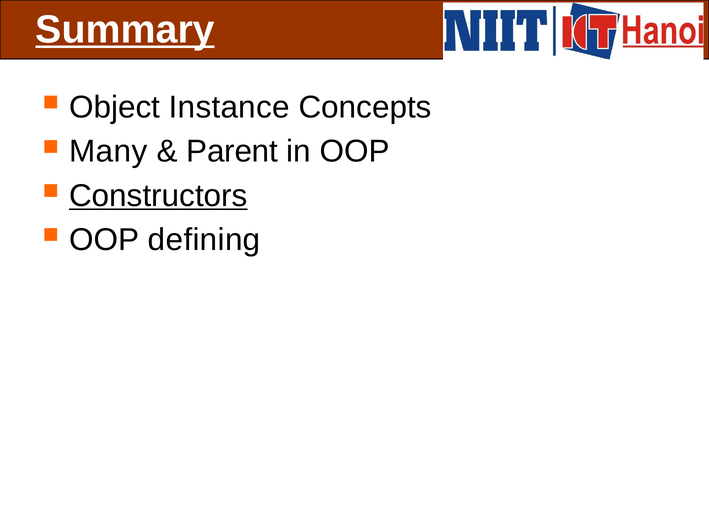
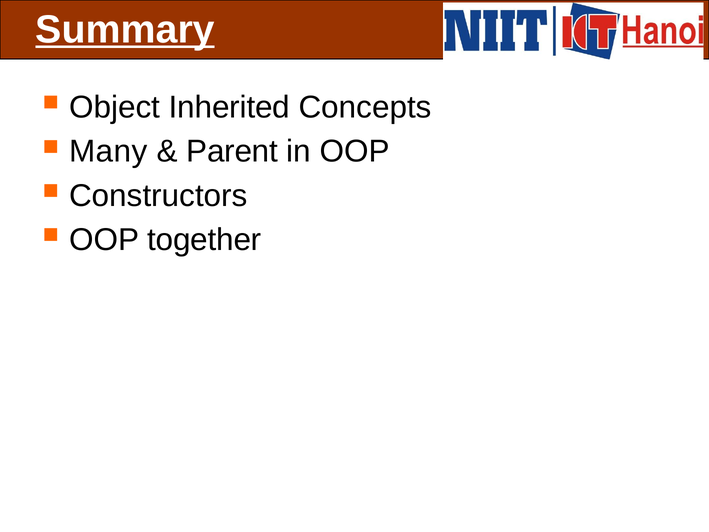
Instance: Instance -> Inherited (229, 107)
Constructors underline: present -> none (158, 196)
defining: defining -> together (204, 240)
